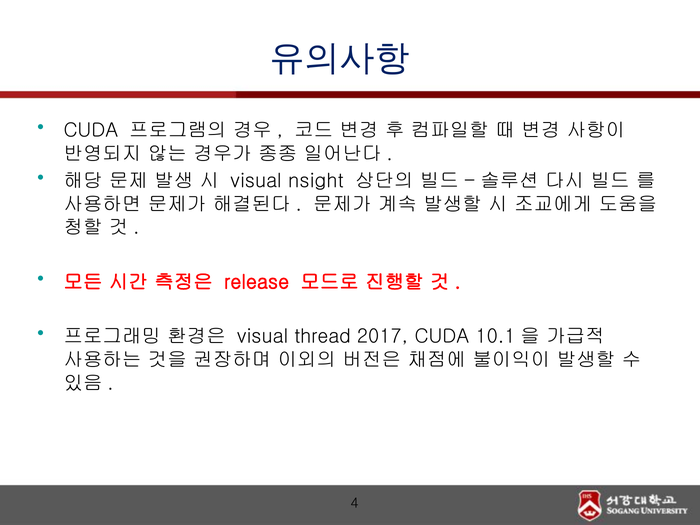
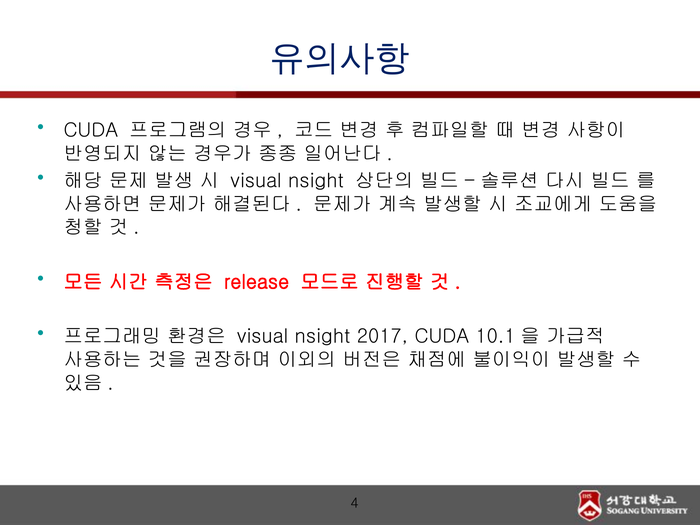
thread: thread -> nsight (322, 336)
